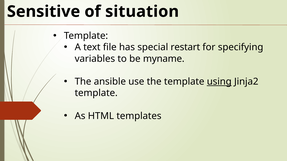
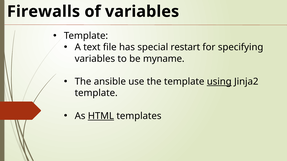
Sensitive: Sensitive -> Firewalls (44, 12)
of situation: situation -> variables (142, 12)
HTML underline: none -> present (101, 116)
